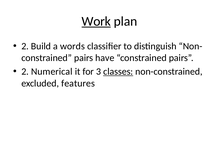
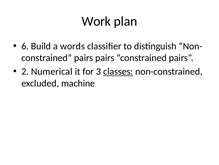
Work underline: present -> none (96, 21)
2: 2 -> 6 (25, 46)
pairs have: have -> pairs (105, 58)
features: features -> machine (78, 83)
